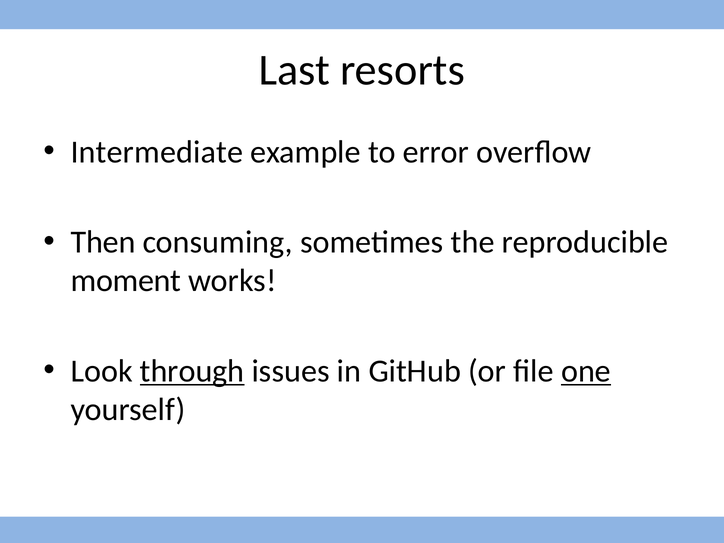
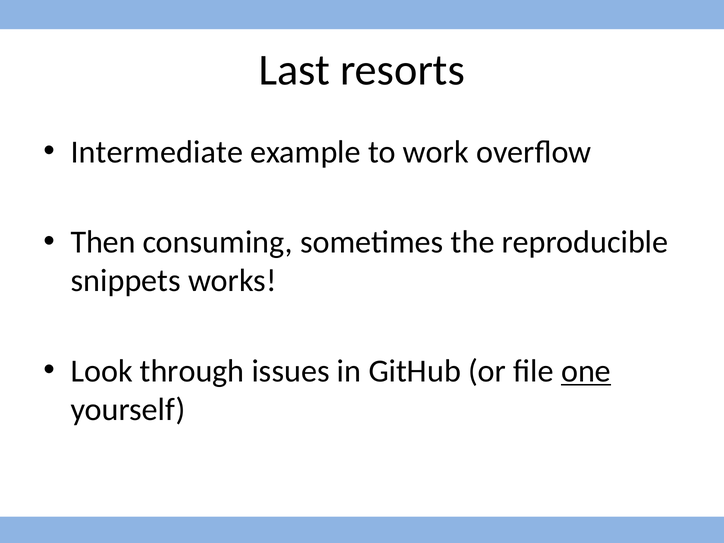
error: error -> work (436, 152)
moment: moment -> snippets (126, 281)
through underline: present -> none (192, 371)
